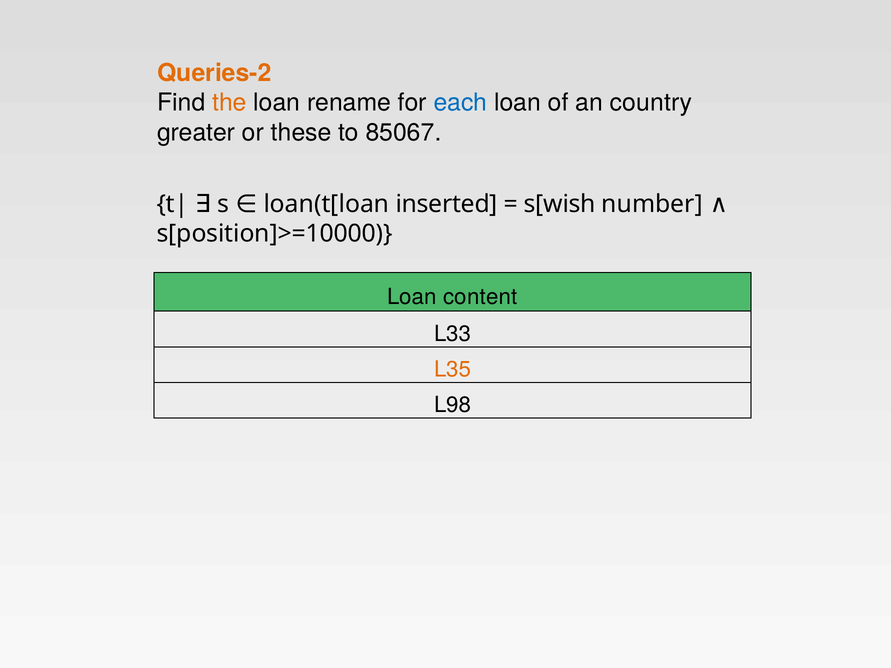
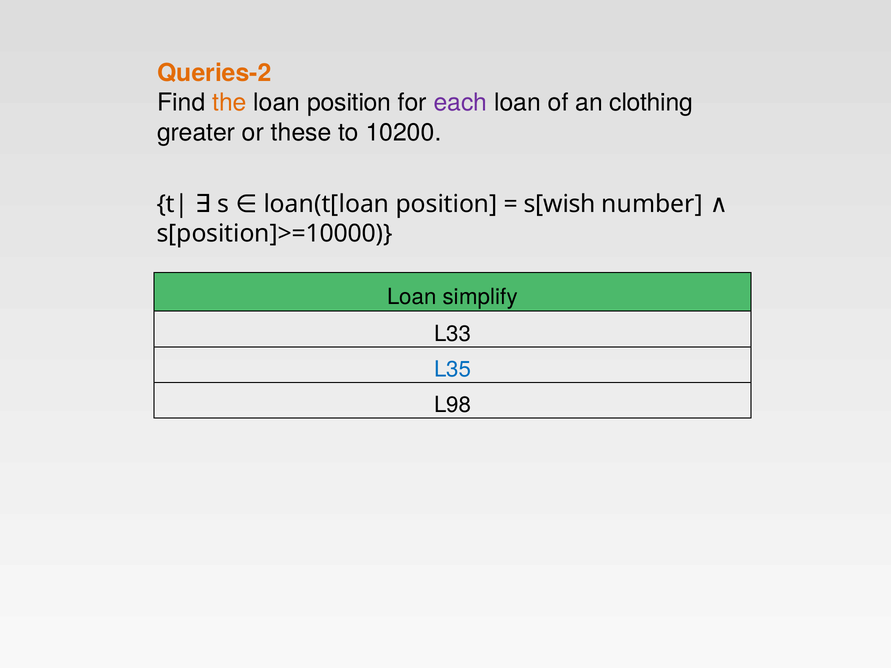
loan rename: rename -> position (349, 103)
each colour: blue -> purple (460, 103)
country: country -> clothing (651, 103)
85067: 85067 -> 10200 (404, 132)
loan(t[loan inserted: inserted -> position (447, 204)
content: content -> simplify (480, 297)
L35 colour: orange -> blue (453, 370)
